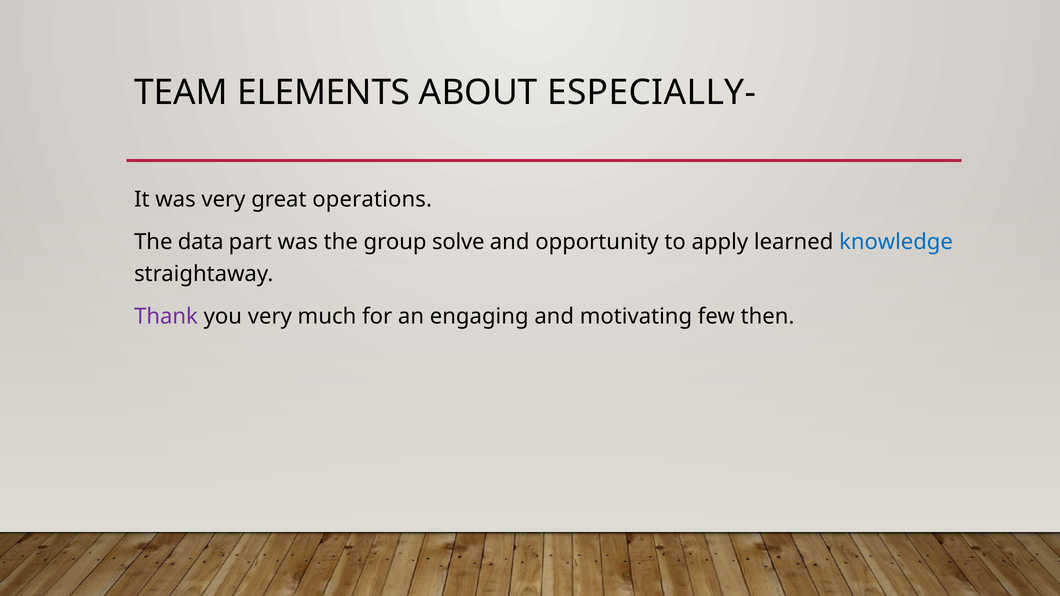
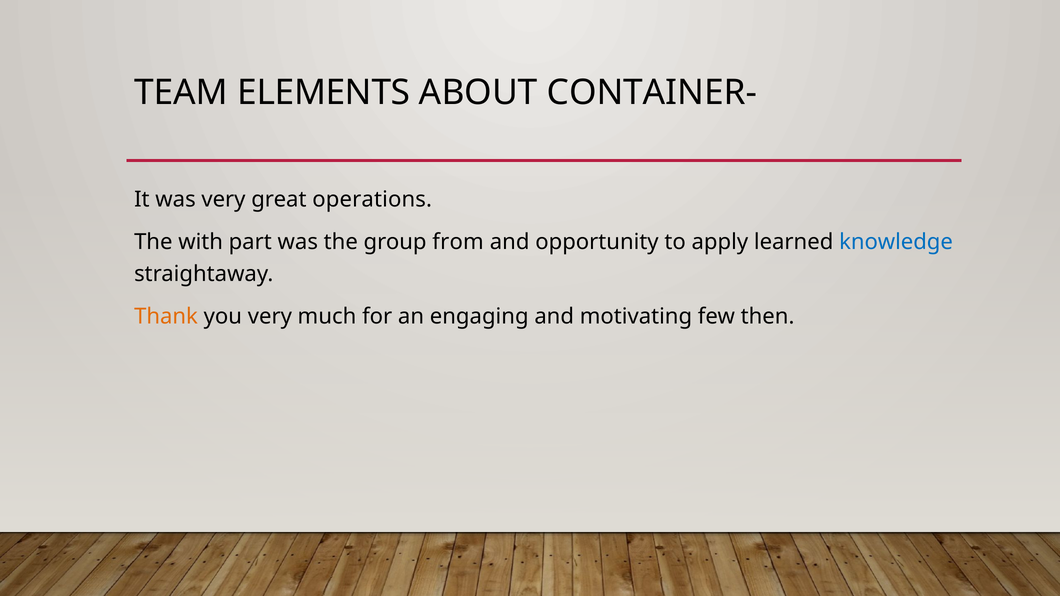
ESPECIALLY-: ESPECIALLY- -> CONTAINER- (652, 93)
data: data -> with (201, 242)
solve: solve -> from (458, 242)
Thank colour: purple -> orange (166, 317)
